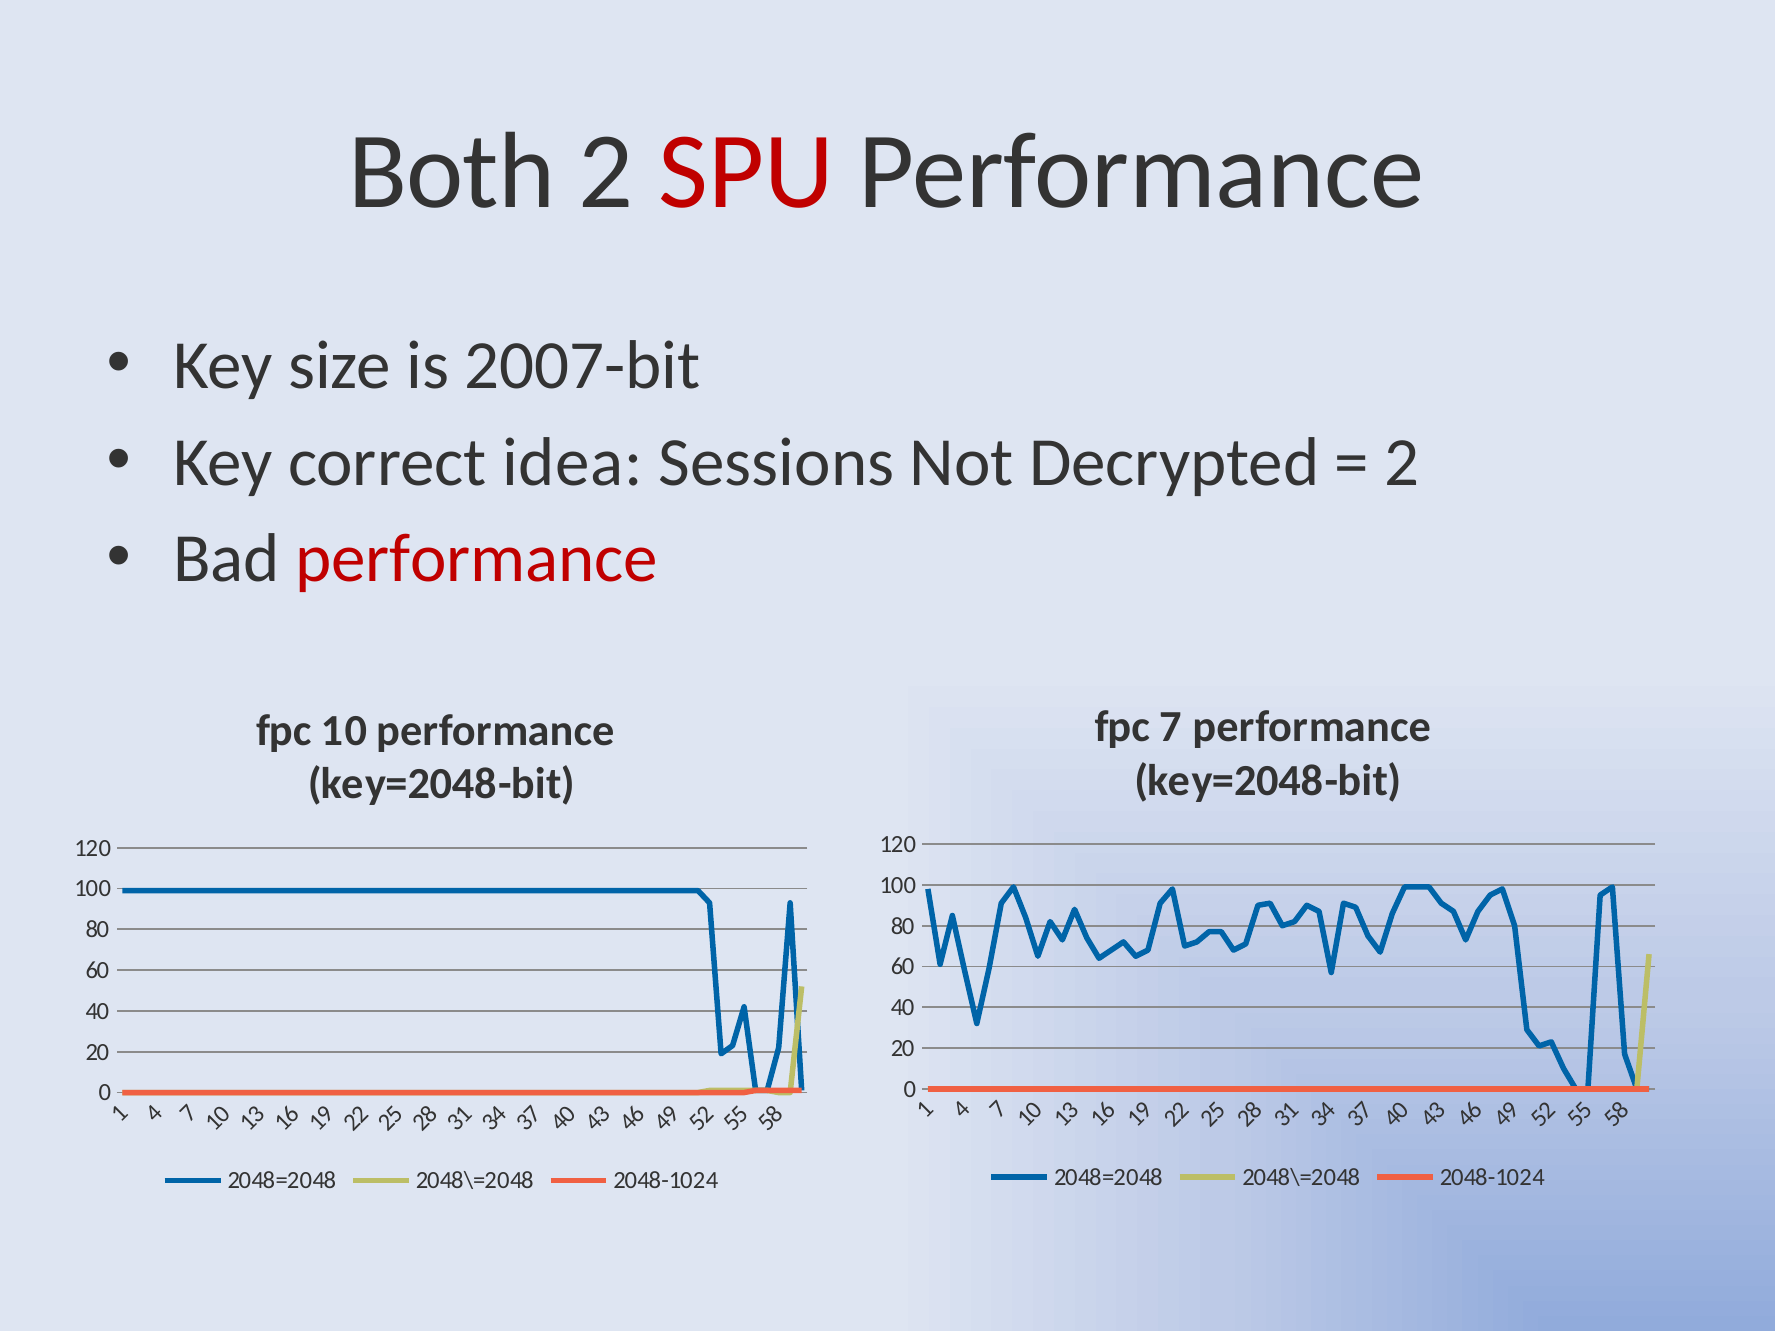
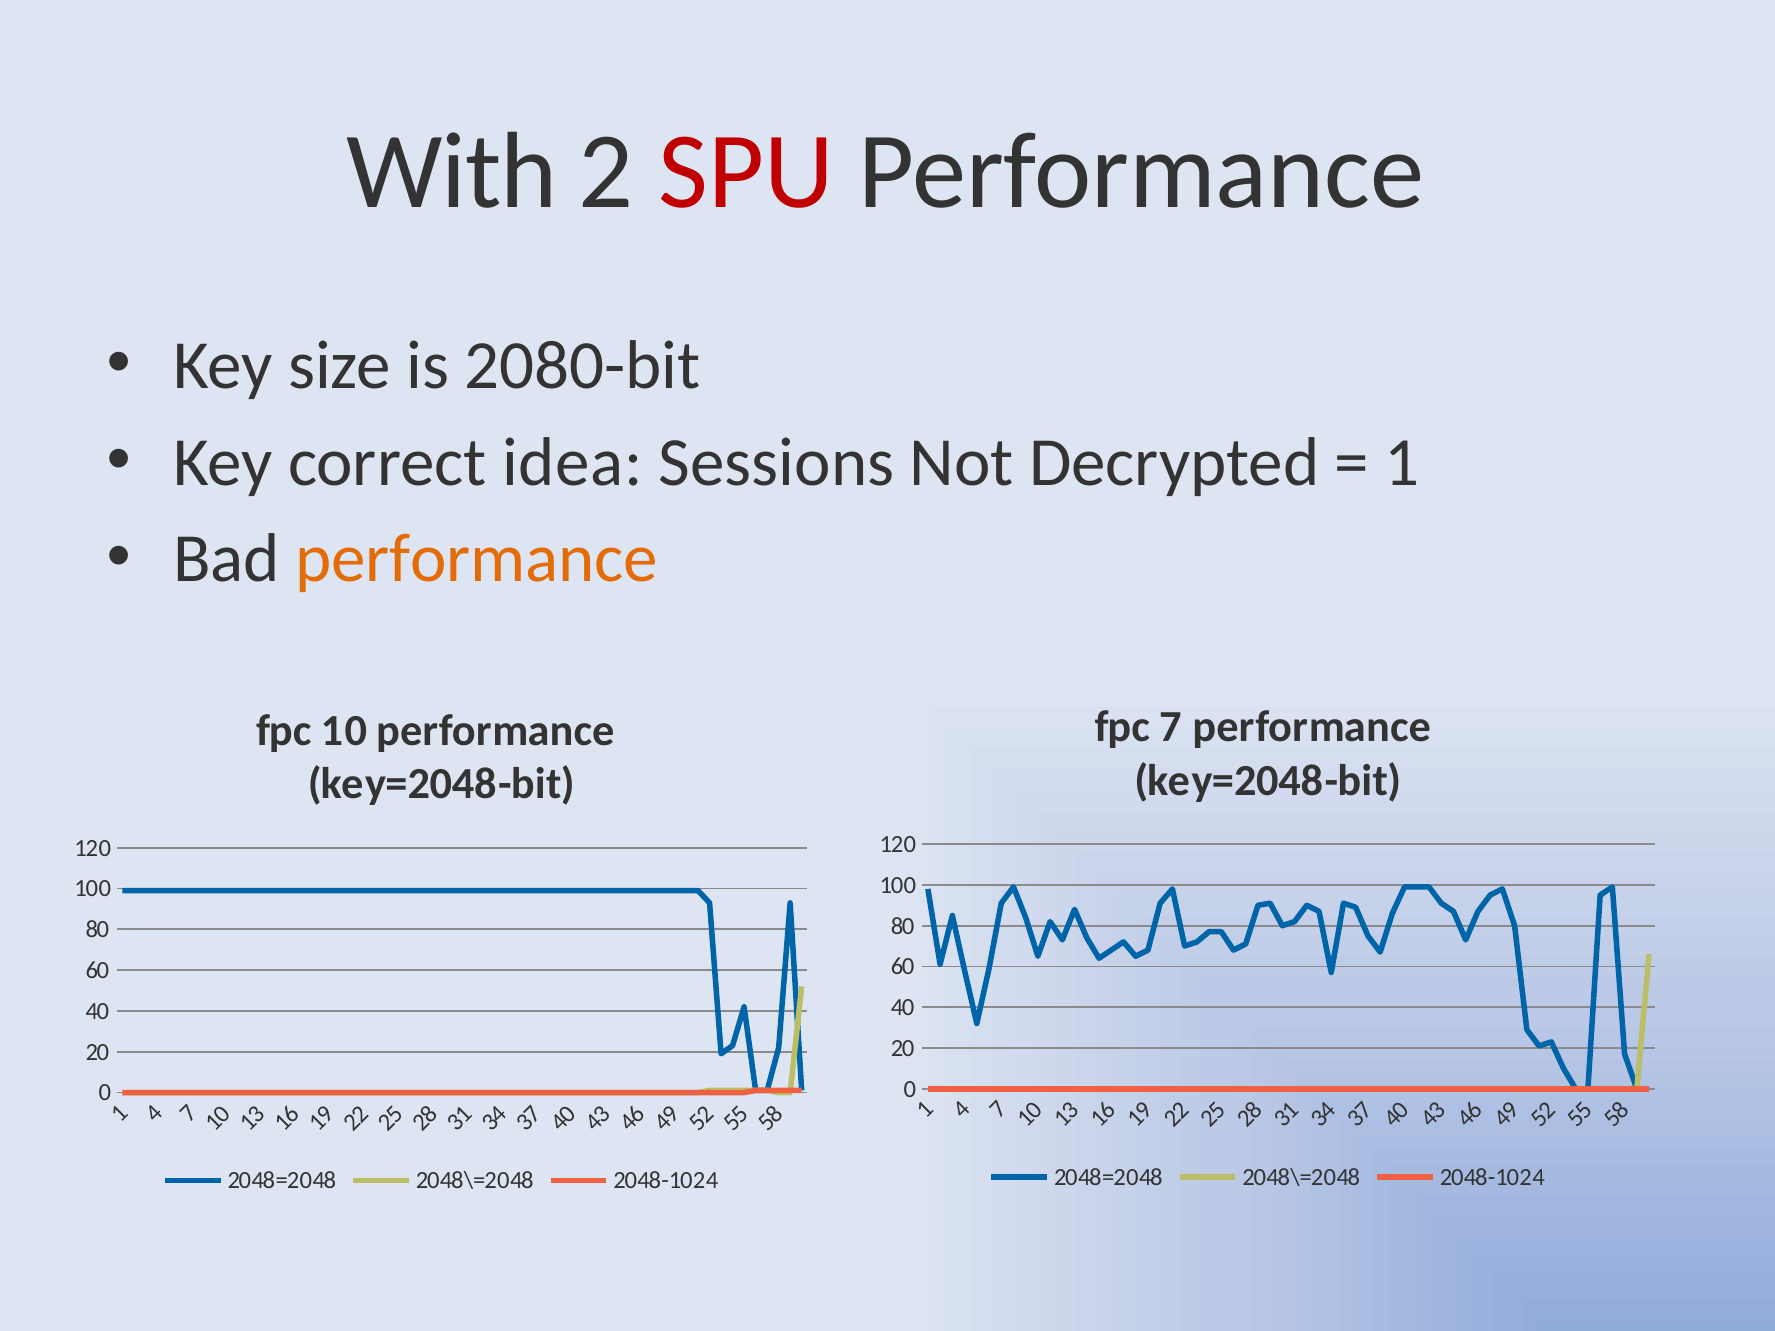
Both: Both -> With (452, 172)
2007-bit: 2007-bit -> 2080-bit (583, 366)
2: 2 -> 1 (1402, 462)
performance colour: red -> orange (476, 559)
